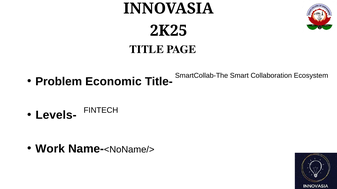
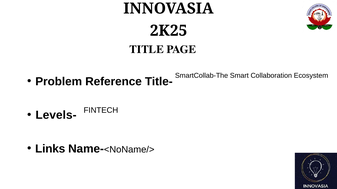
Economic: Economic -> Reference (114, 82)
Work: Work -> Links (50, 149)
